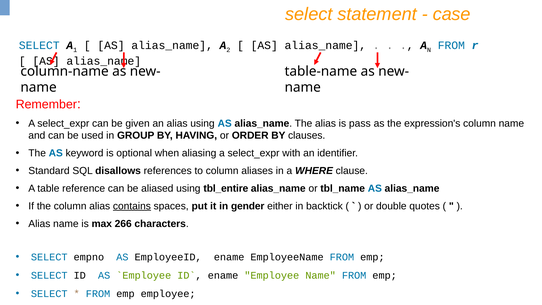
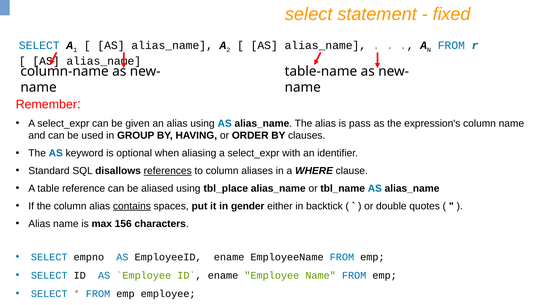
case: case -> fixed (452, 14)
references underline: none -> present (168, 171)
tbl_entire: tbl_entire -> tbl_place (226, 188)
266: 266 -> 156 (123, 224)
